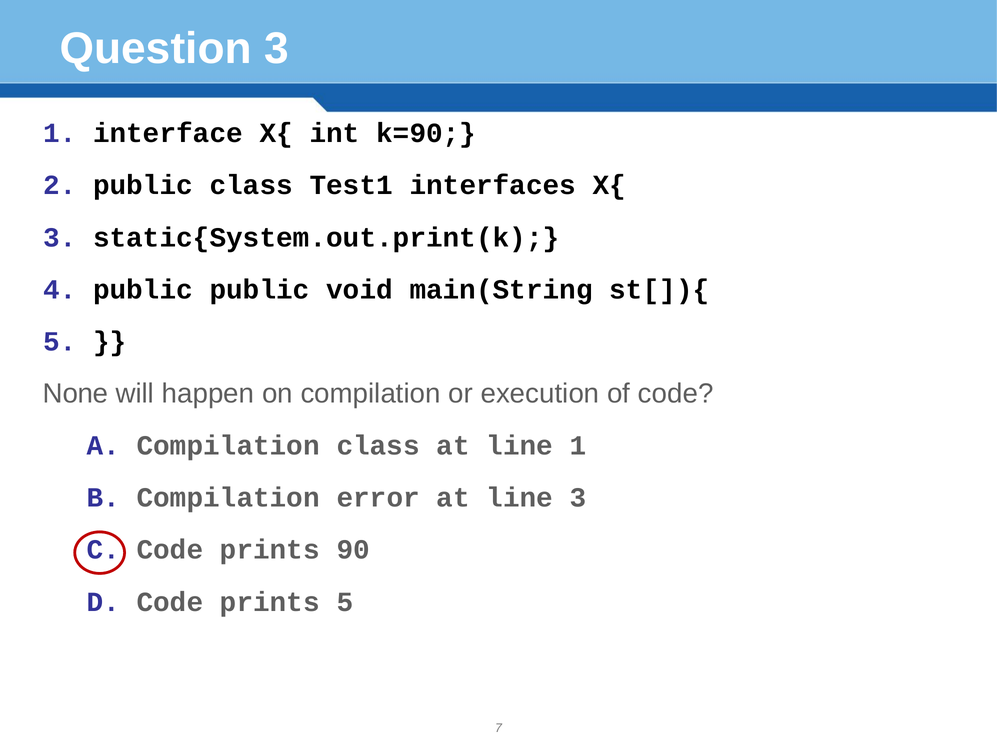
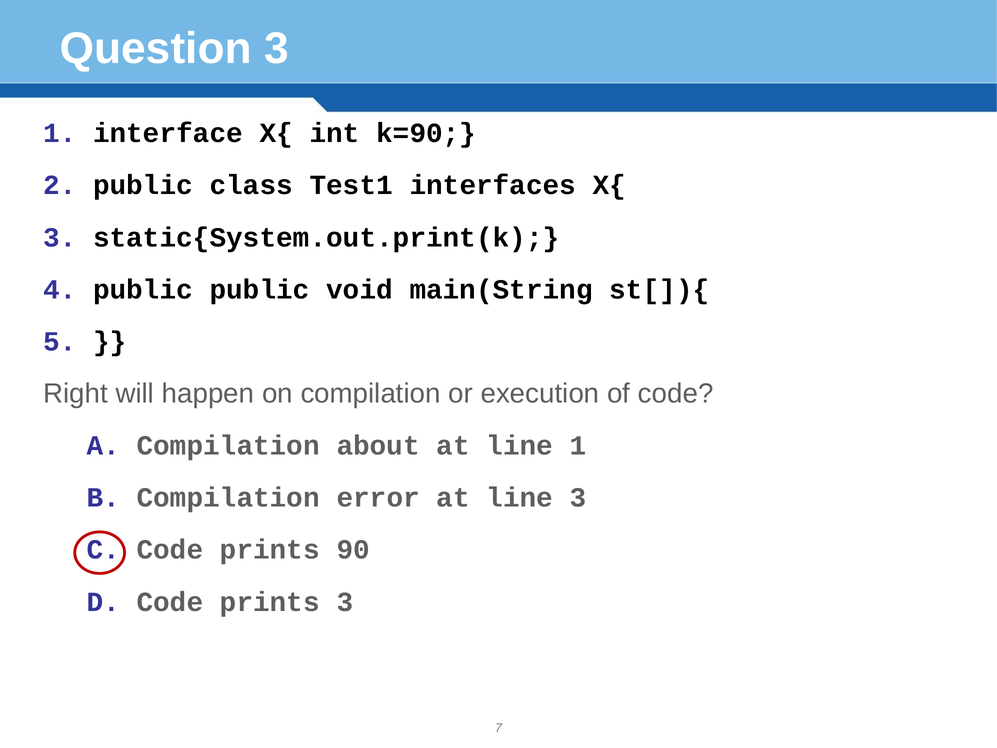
None: None -> Right (76, 393)
Compilation class: class -> about (378, 446)
prints 5: 5 -> 3 (345, 602)
